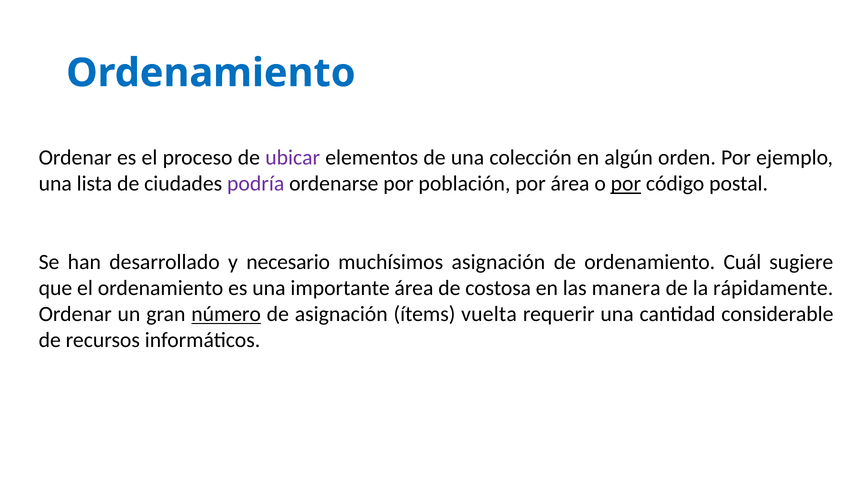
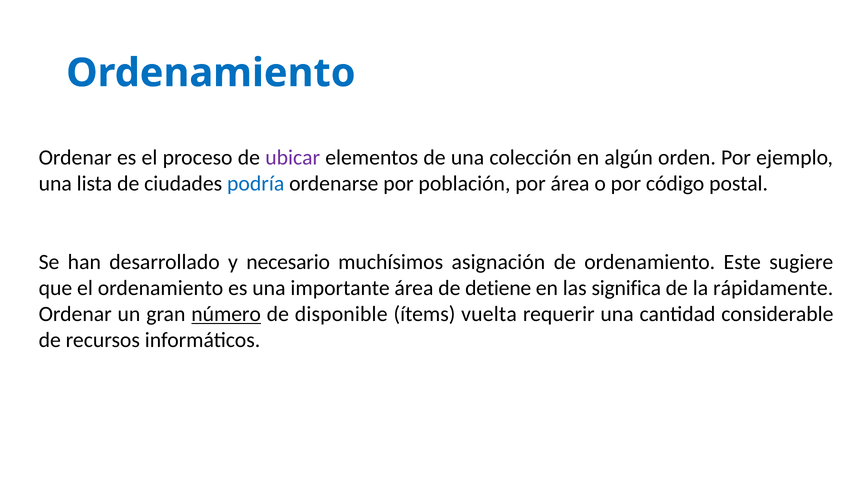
podría colour: purple -> blue (256, 184)
por underline: present -> none (626, 184)
Cuál: Cuál -> Este (742, 262)
costosa: costosa -> detiene (498, 288)
manera: manera -> significa (626, 288)
de asignación: asignación -> disponible (341, 314)
